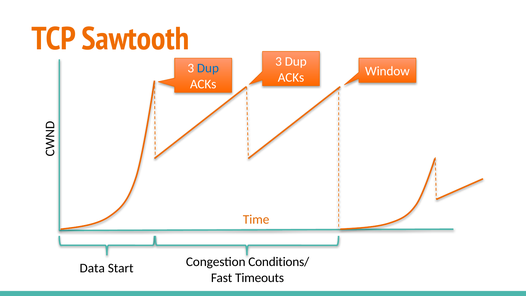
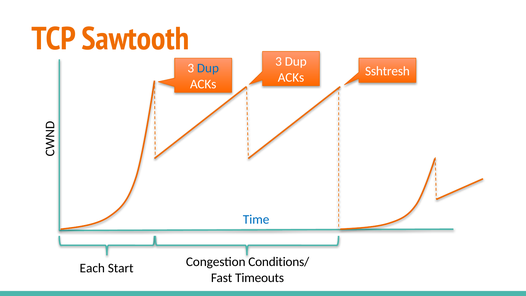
Window: Window -> Sshtresh (387, 71)
Time colour: orange -> blue (256, 219)
Data: Data -> Each (92, 268)
